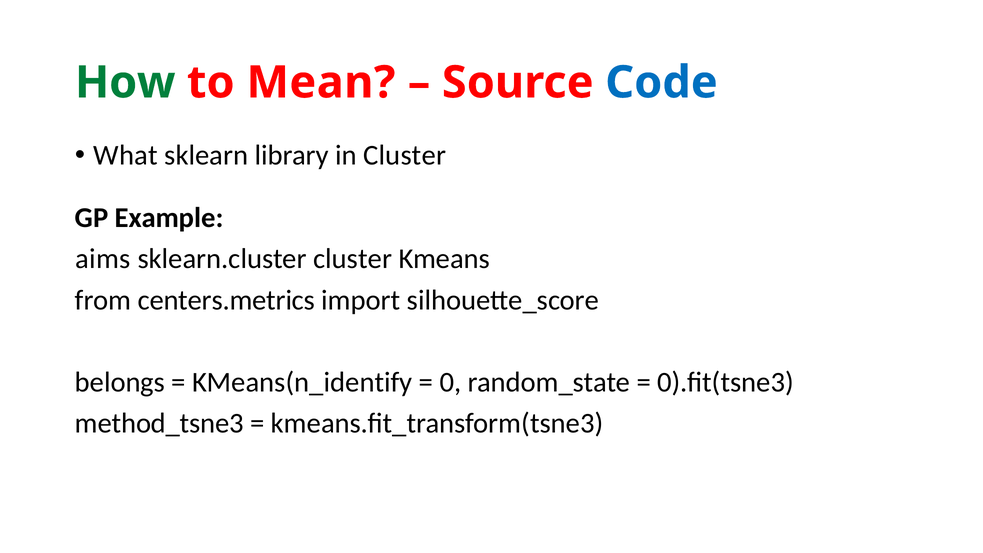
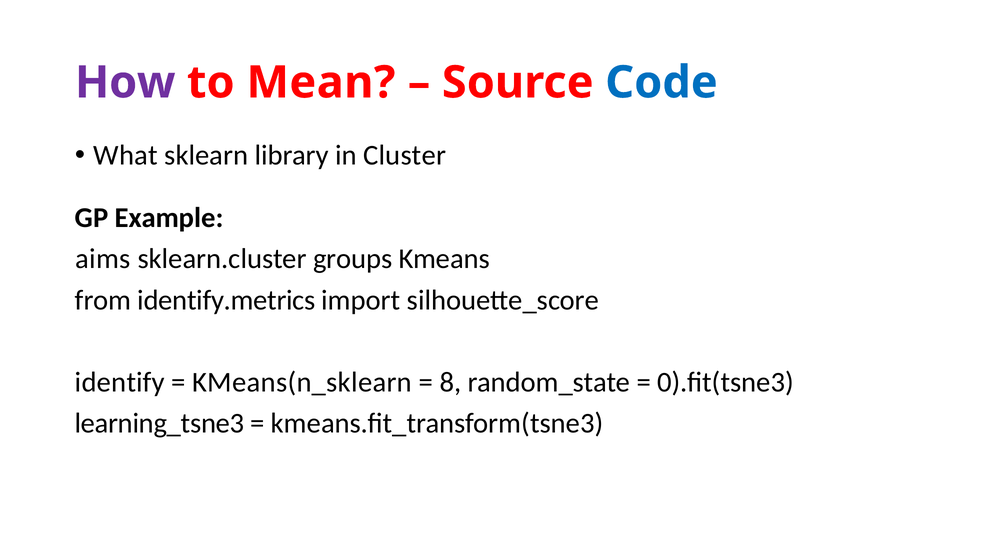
How colour: green -> purple (125, 83)
sklearn.cluster cluster: cluster -> groups (353, 259)
centers.metrics: centers.metrics -> identify.metrics (226, 300)
belongs: belongs -> identify (120, 382)
KMeans(n_identify: KMeans(n_identify -> KMeans(n_sklearn (302, 382)
0: 0 -> 8 (450, 382)
method_tsne3: method_tsne3 -> learning_tsne3 (159, 423)
